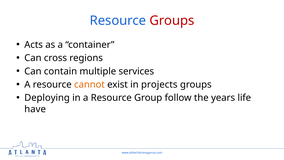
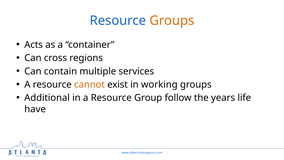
Groups colour: red -> orange (172, 21)
projects: projects -> working (159, 84)
Deploying: Deploying -> Additional (47, 98)
